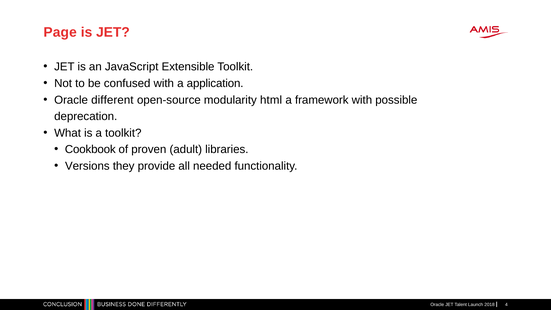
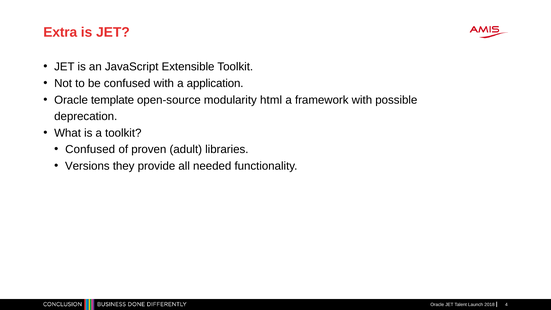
Page: Page -> Extra (60, 32)
different: different -> template (113, 100)
Cookbook: Cookbook -> Confused (90, 149)
